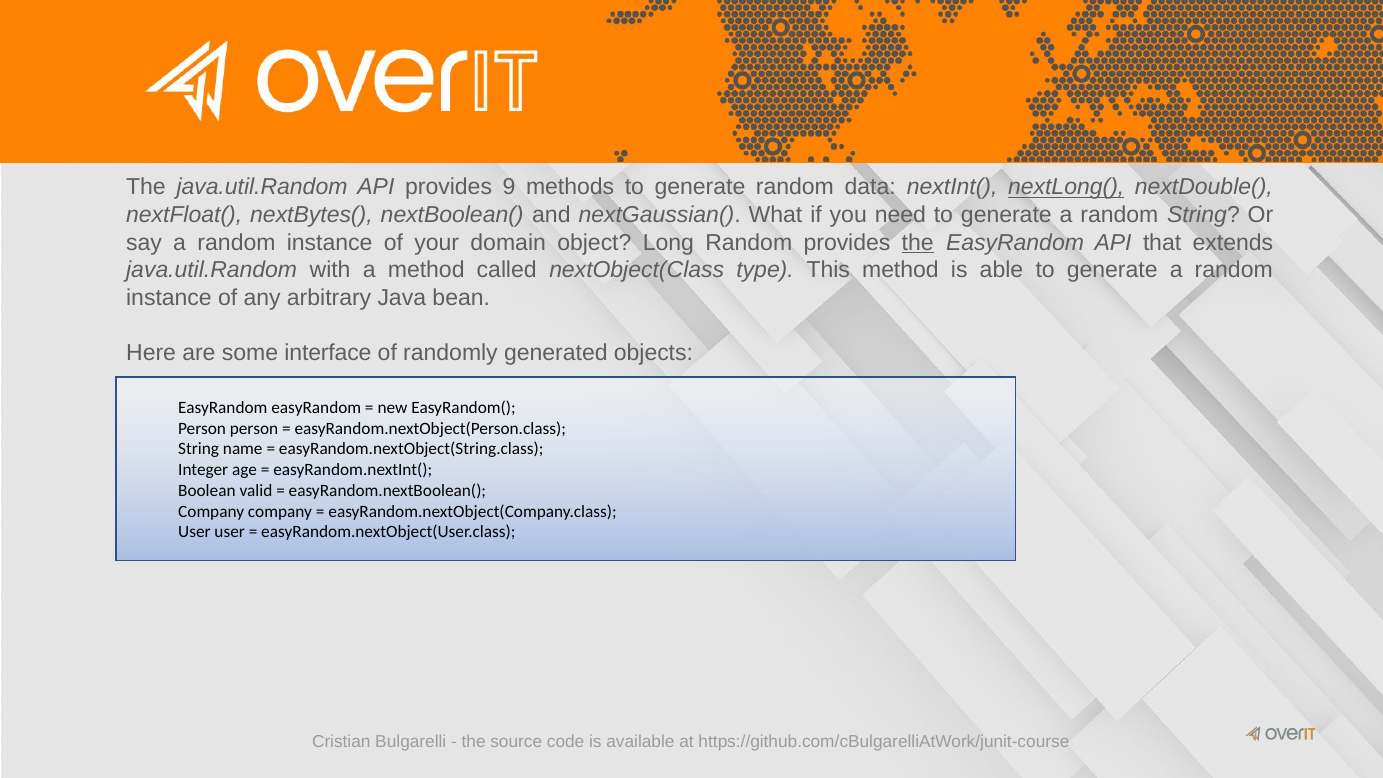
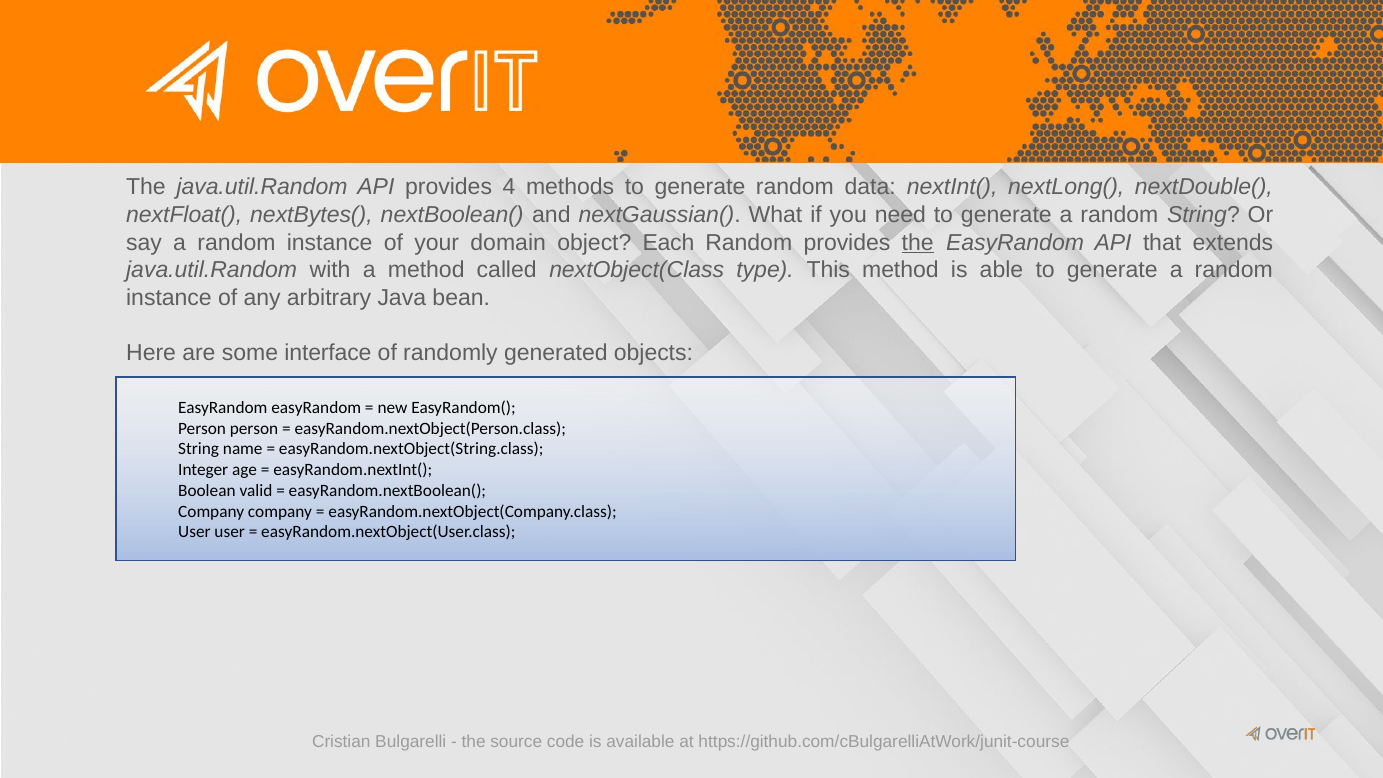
9: 9 -> 4 (509, 187)
nextLong( underline: present -> none (1066, 187)
Long: Long -> Each (668, 243)
